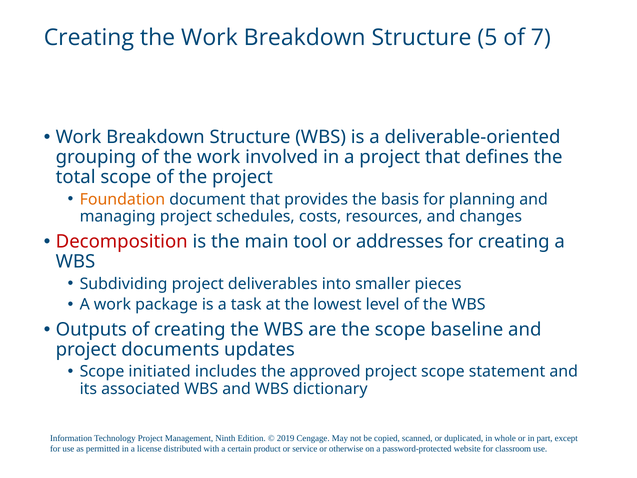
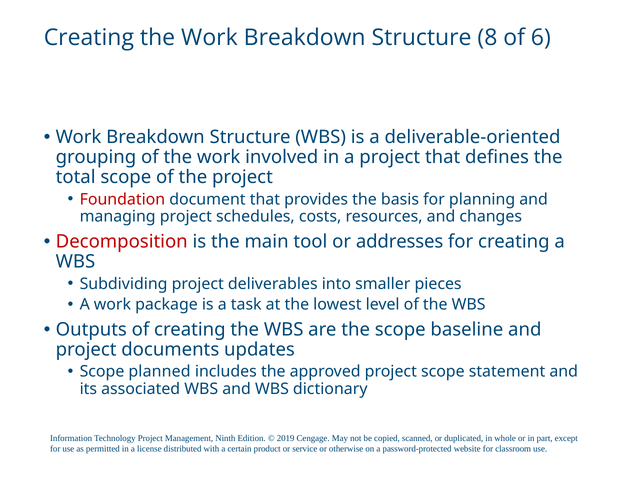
5: 5 -> 8 (487, 38)
7: 7 -> 6 (541, 38)
Foundation colour: orange -> red (122, 199)
initiated: initiated -> planned (160, 371)
